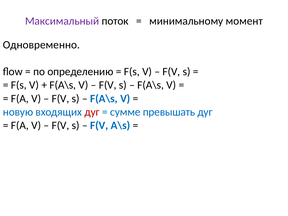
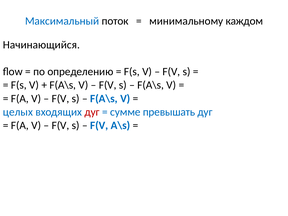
Максимальный colour: purple -> blue (62, 21)
момент: момент -> каждом (244, 21)
Одновременно: Одновременно -> Начинающийся (41, 45)
новую: новую -> целых (18, 112)
